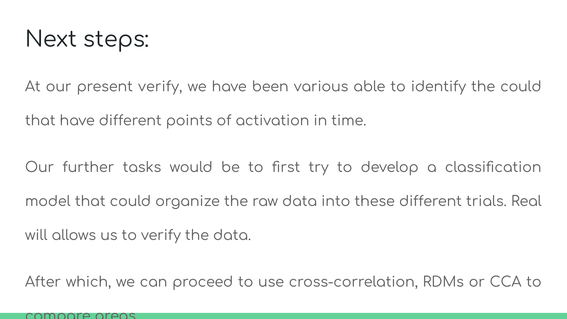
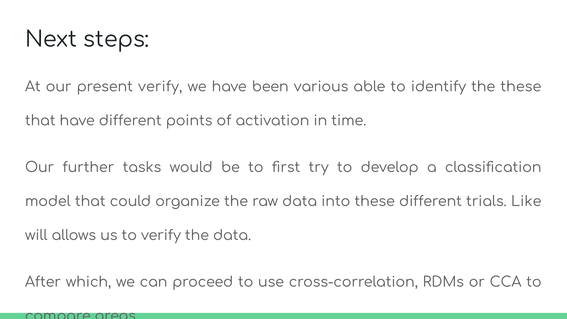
the could: could -> these (521, 87)
Real: Real -> Like (526, 202)
